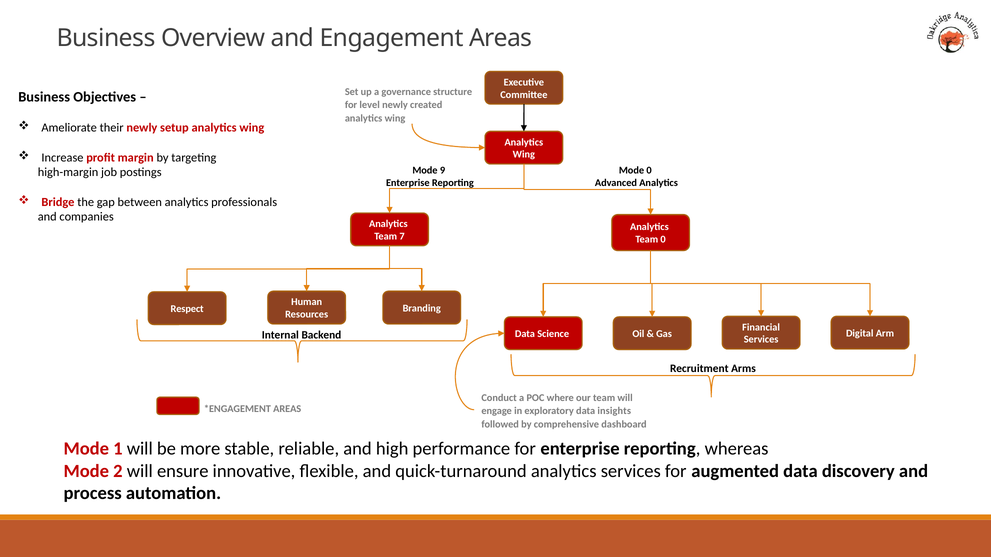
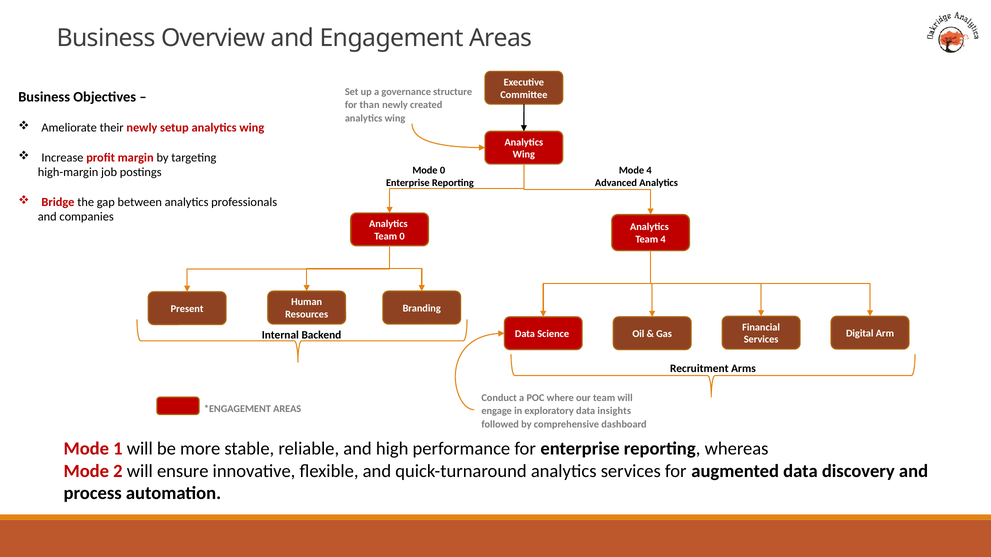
level: level -> than (370, 105)
Mode 9: 9 -> 0 (443, 170)
Mode 0: 0 -> 4 (649, 170)
Team 7: 7 -> 0 (402, 236)
Team 0: 0 -> 4 (663, 240)
Respect: Respect -> Present (187, 309)
